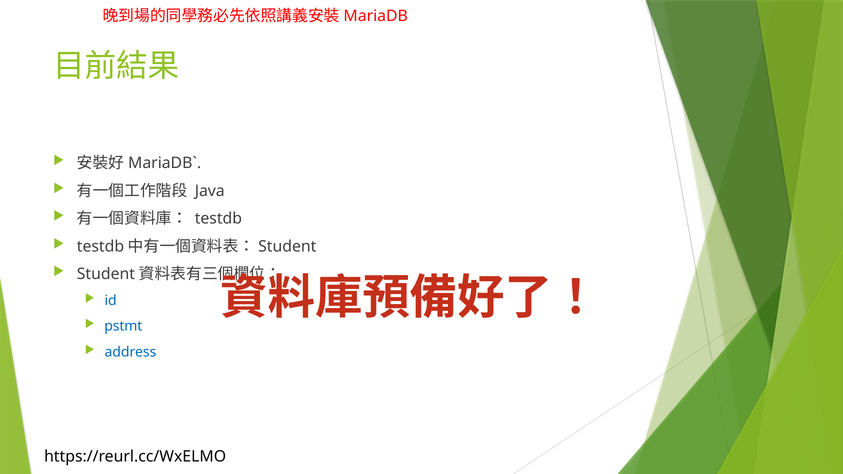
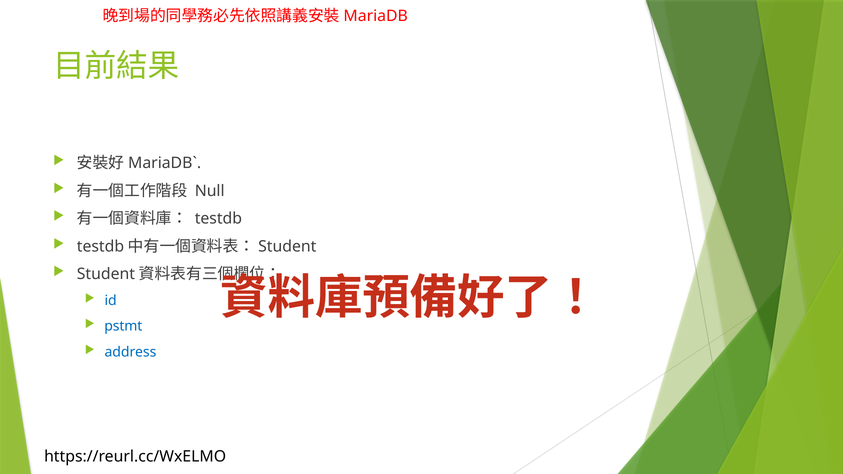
Java: Java -> Null (210, 191)
